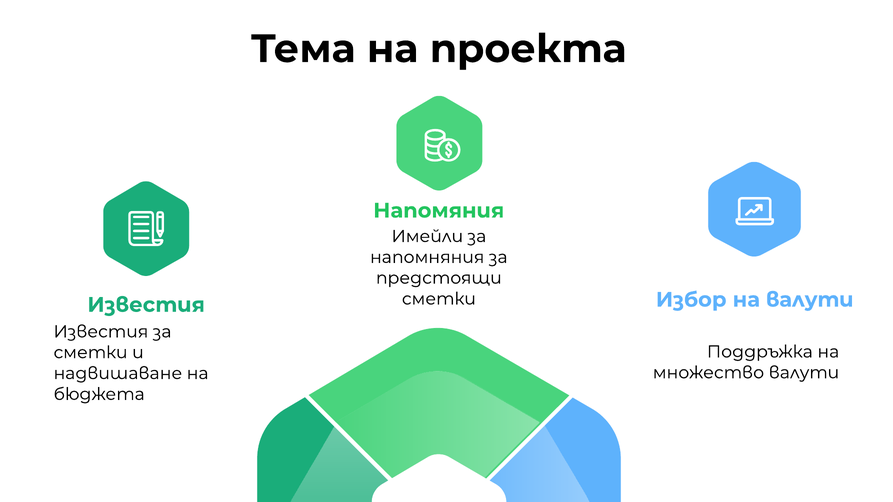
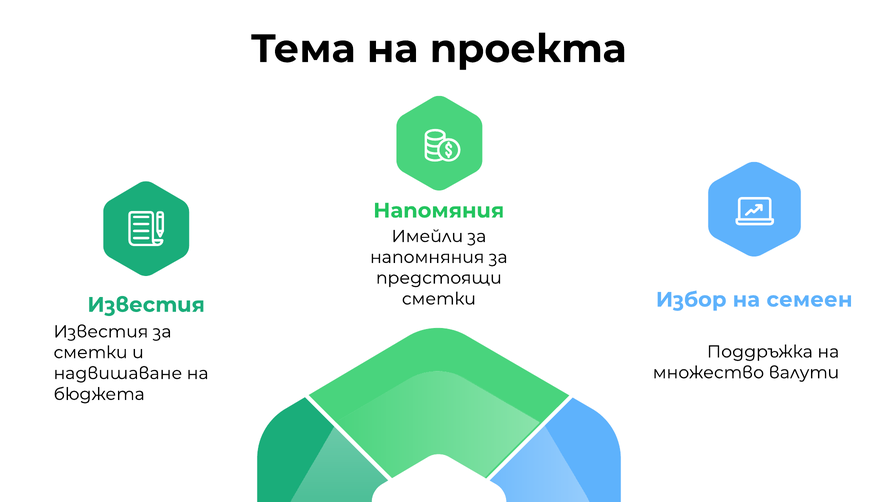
на валути: валути -> семеен (810, 300)
